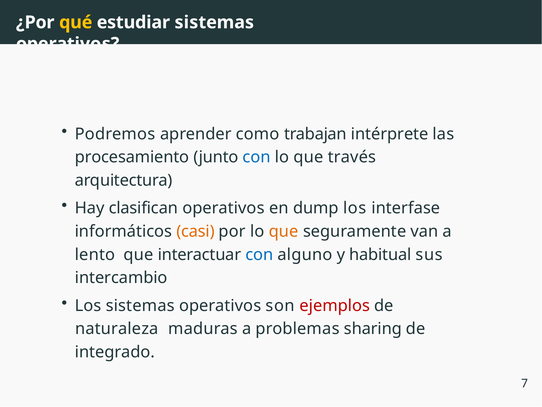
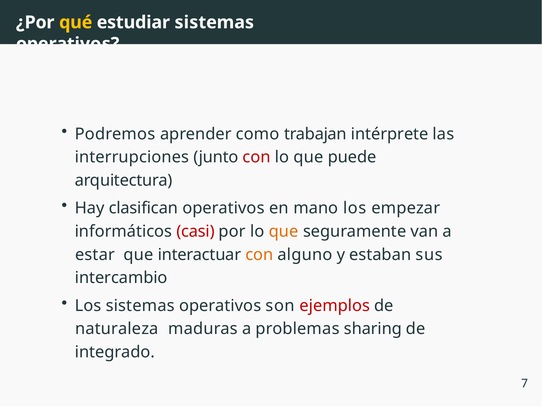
procesamiento: procesamiento -> interrupciones (132, 157)
con colour: blue -> red (257, 157)
través: través -> puede (352, 157)
dump: dump -> mano (316, 208)
interfase: interfase -> empezar (406, 208)
casi colour: orange -> red (196, 231)
lento: lento -> estar (95, 255)
con colour: blue -> orange (259, 255)
habitual: habitual -> estaban (380, 255)
